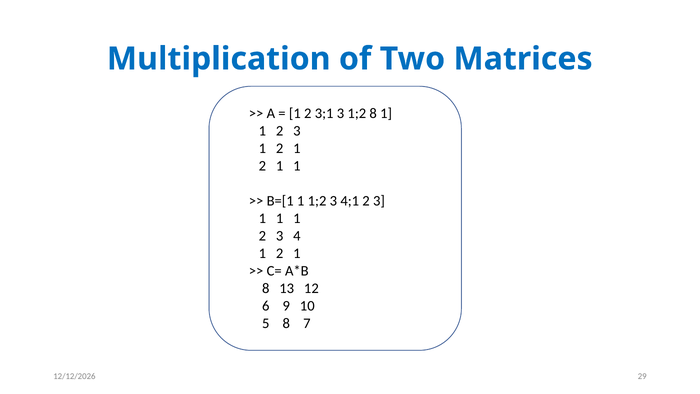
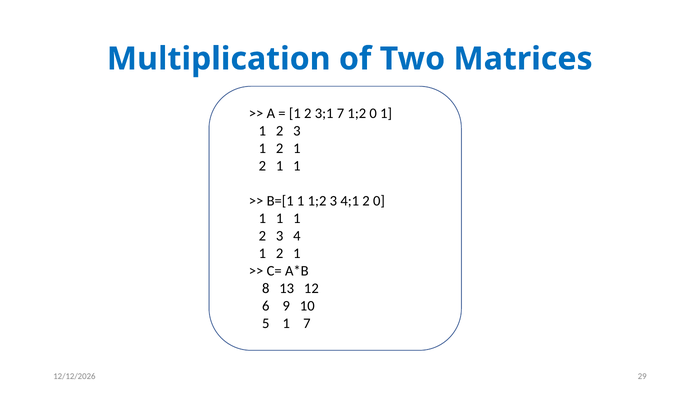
3;1 3: 3 -> 7 (340, 113)
1;2 8: 8 -> 0 (373, 113)
4;1 2 3: 3 -> 0 (379, 201)
5 8: 8 -> 1 (286, 323)
